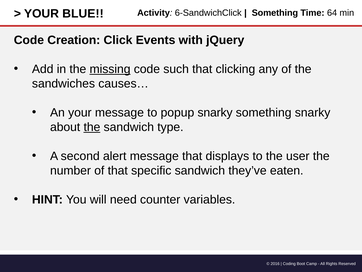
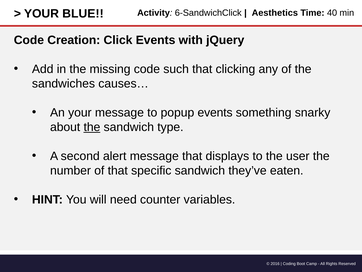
Something: Something -> Aesthetics (275, 13)
64: 64 -> 40 (332, 13)
missing underline: present -> none (110, 69)
popup snarky: snarky -> events (215, 112)
